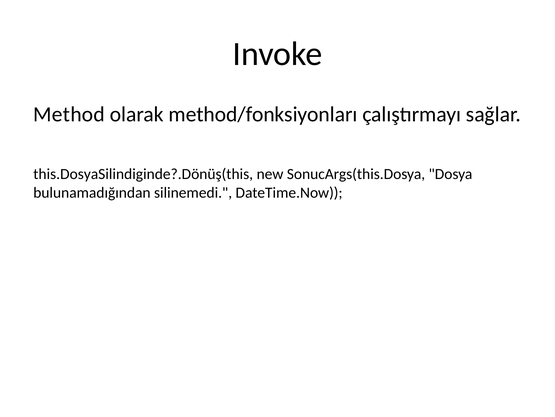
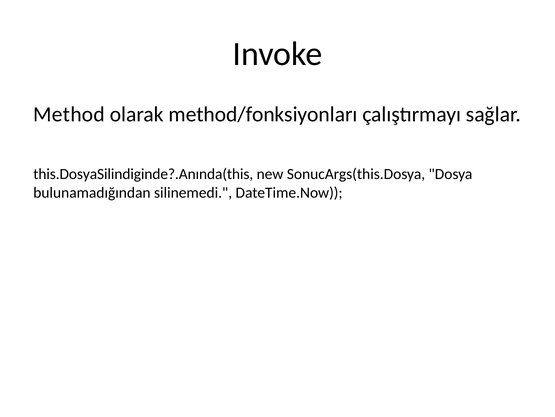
this.DosyaSilindiginde?.Dönüş(this: this.DosyaSilindiginde?.Dönüş(this -> this.DosyaSilindiginde?.Anında(this (143, 174)
